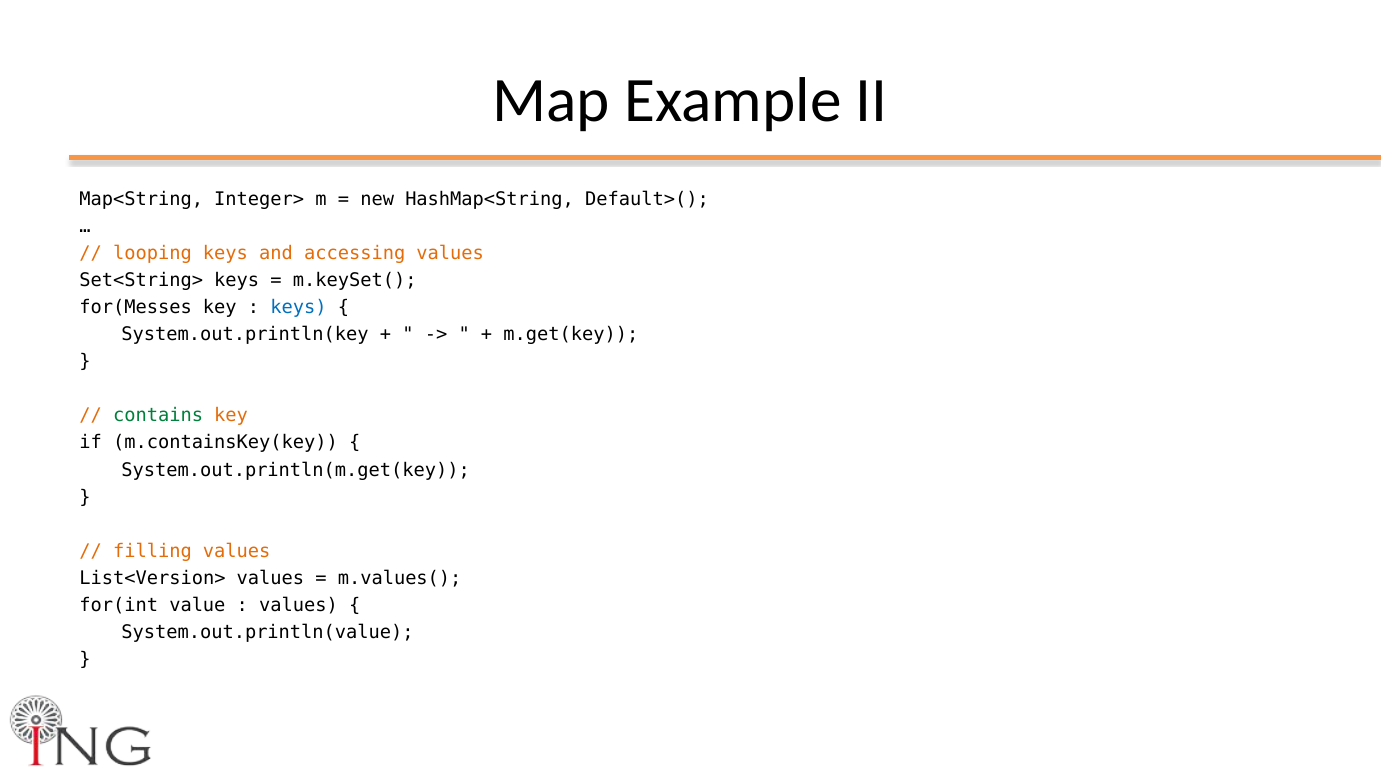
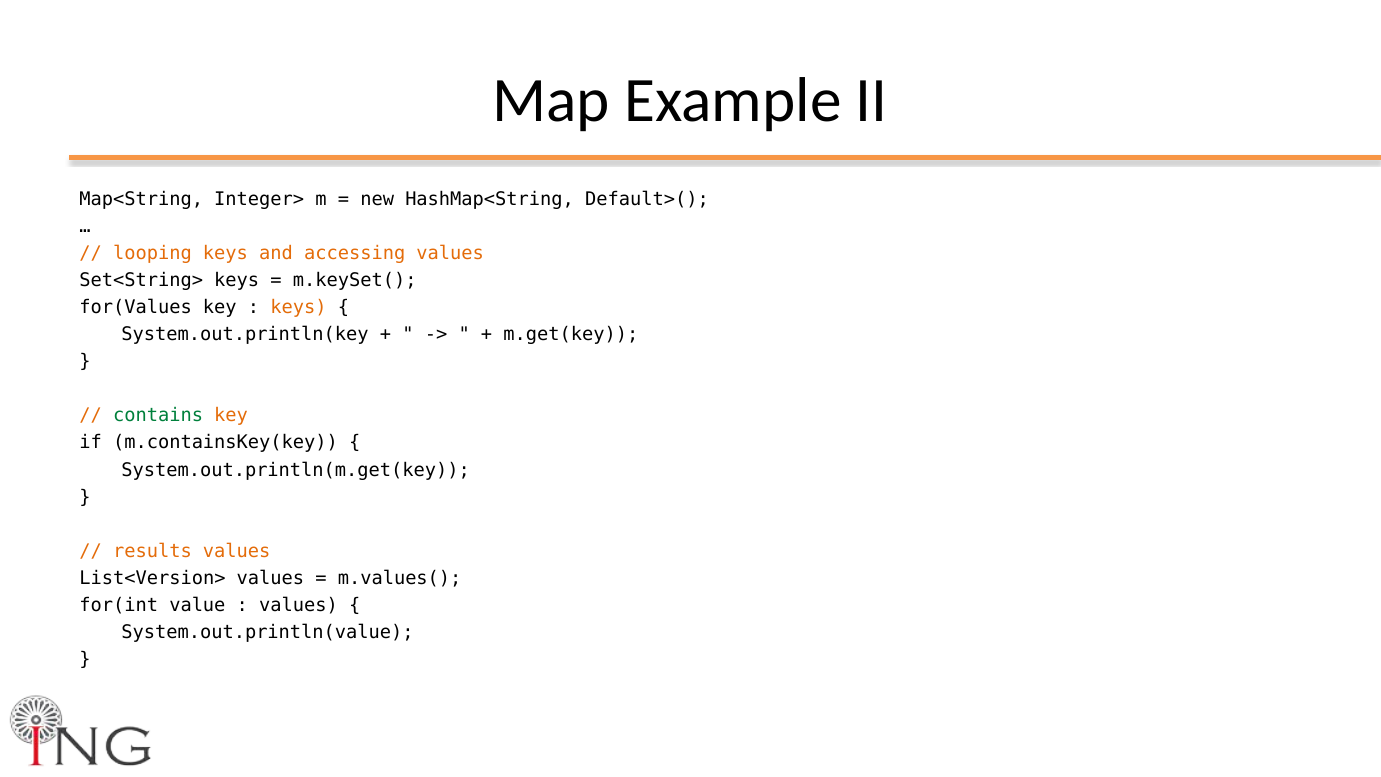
for(Messes: for(Messes -> for(Values (136, 307)
keys colour: blue -> orange (299, 307)
filling: filling -> results (152, 551)
